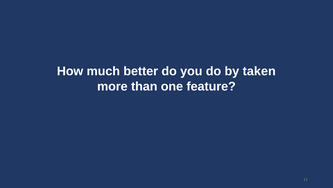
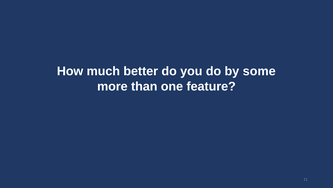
taken: taken -> some (259, 71)
